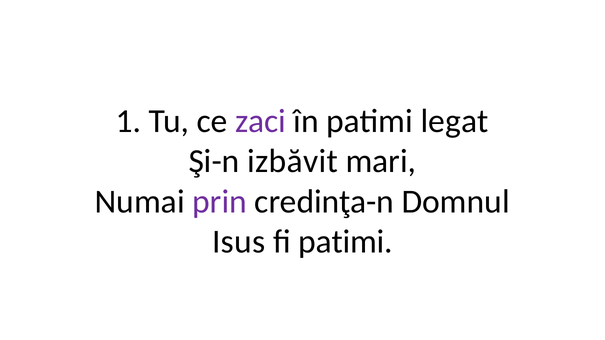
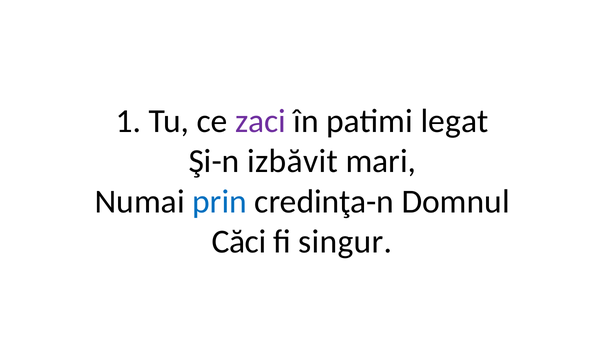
prin colour: purple -> blue (220, 202)
Isus: Isus -> Căci (239, 242)
fi patimi: patimi -> singur (345, 242)
